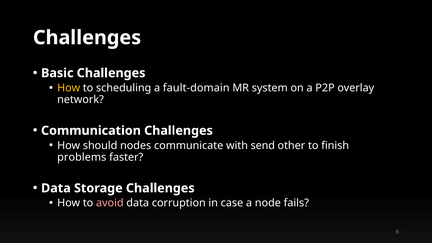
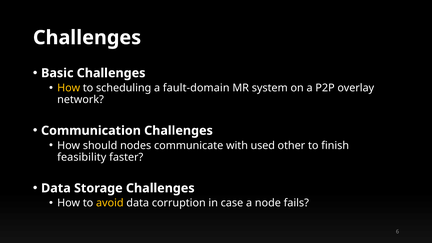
send: send -> used (263, 146)
problems: problems -> feasibility (82, 157)
avoid colour: pink -> yellow (110, 203)
